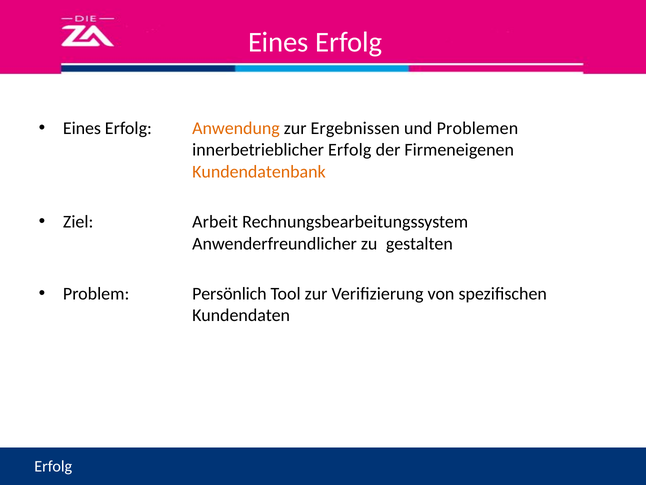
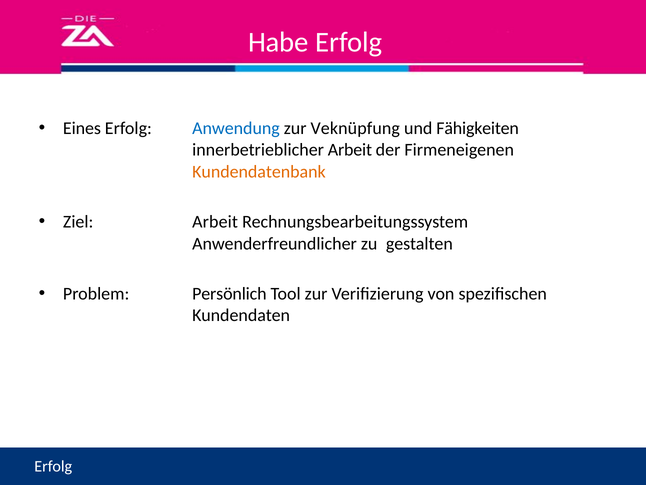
Eines: Eines -> Habe (278, 42)
Anwendung colour: orange -> blue (236, 128)
Ergebnissen: Ergebnissen -> Veknüpfung (355, 128)
Problemen: Problemen -> Fähigkeiten (478, 128)
innerbetrieblicher Erfolg: Erfolg -> Arbeit (350, 150)
